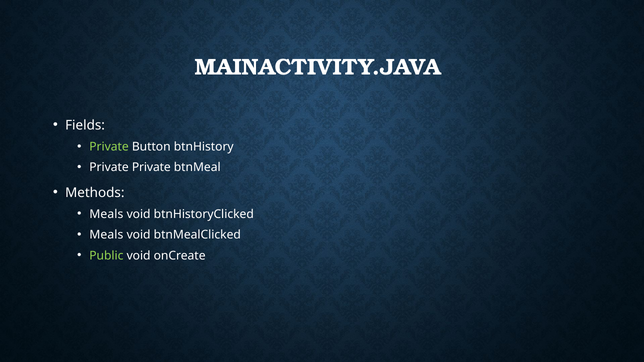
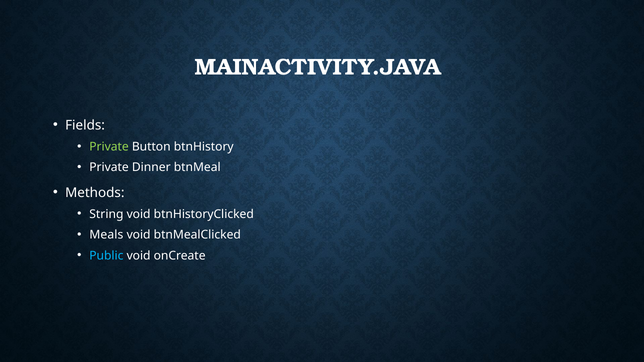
Private Private: Private -> Dinner (151, 167)
Meals: Meals -> String (106, 214)
Public colour: light green -> light blue (106, 256)
